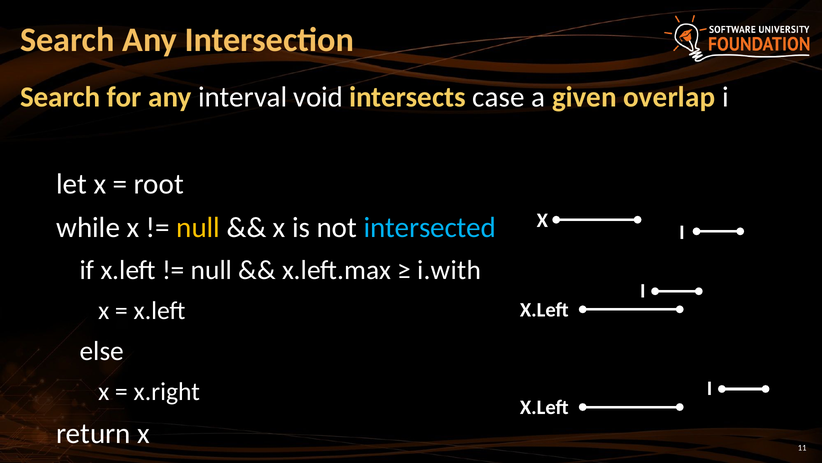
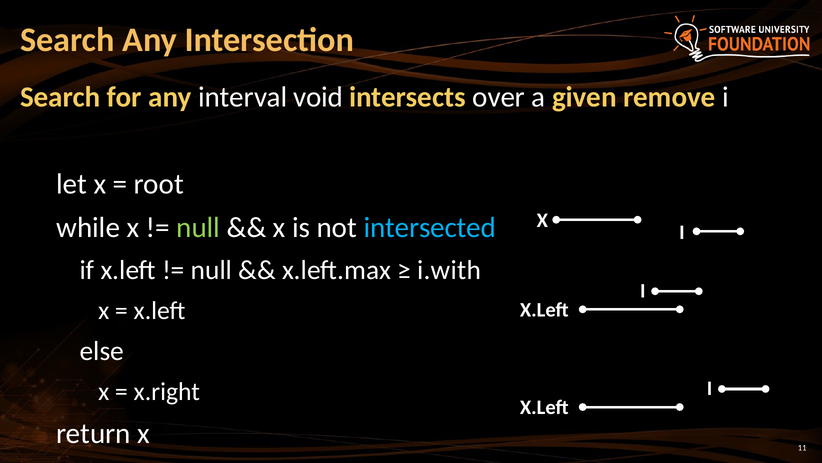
case: case -> over (499, 97)
overlap: overlap -> remove (669, 97)
null colour: yellow -> light green (198, 227)
